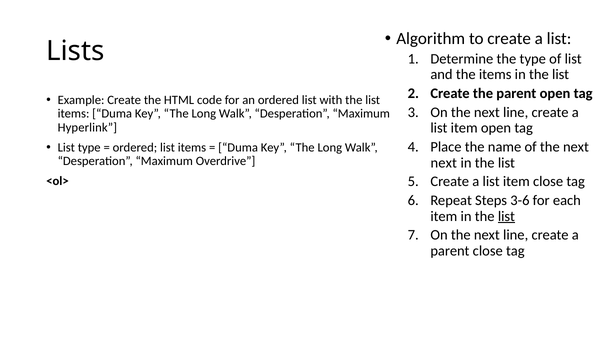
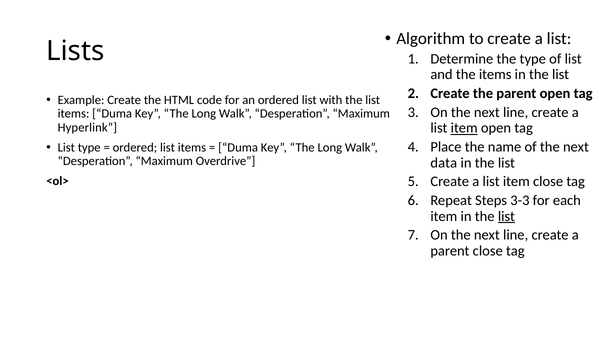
item underline: none -> present (464, 128)
next: next -> data (444, 163)
3-6: 3-6 -> 3-3 (520, 200)
